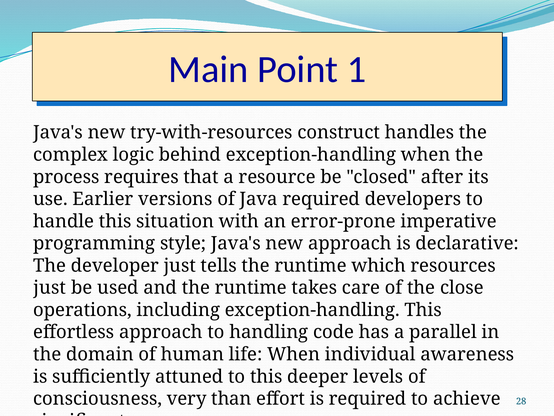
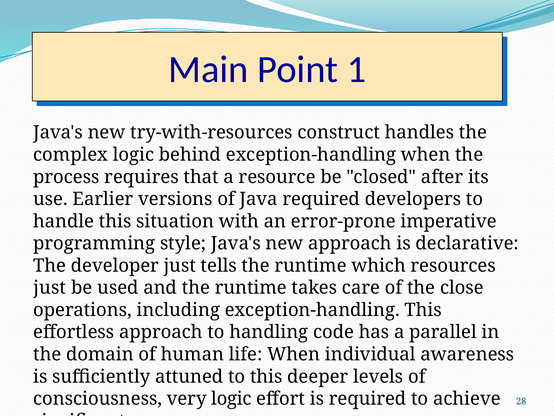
very than: than -> logic (231, 398)
